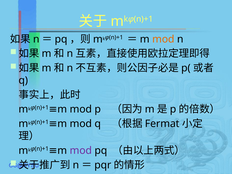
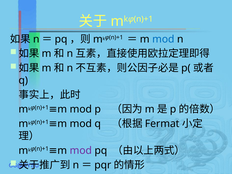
mod colour: orange -> blue (163, 39)
